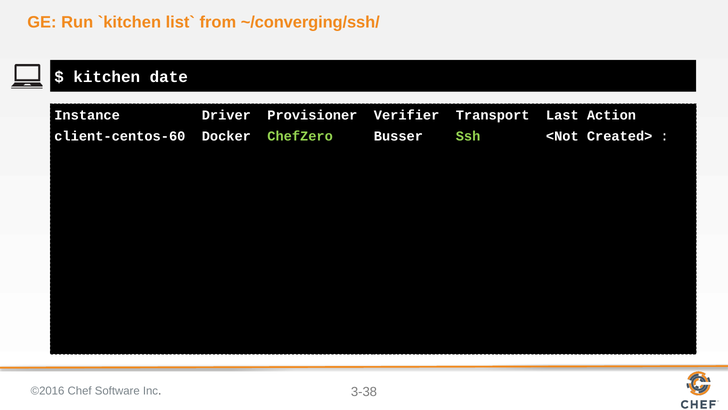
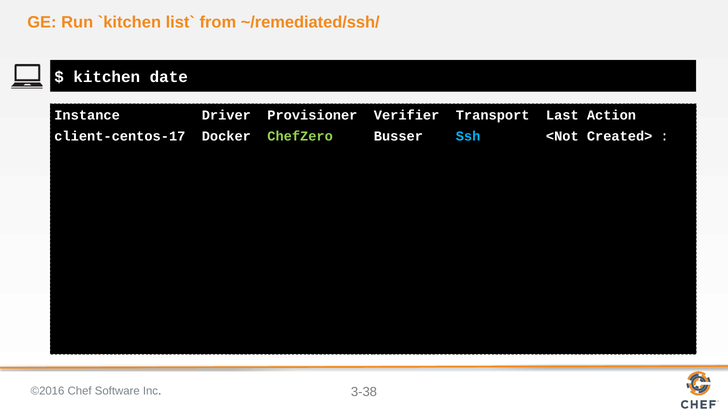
~/converging/ssh/: ~/converging/ssh/ -> ~/remediated/ssh/ (310, 22)
client-centos-60: client-centos-60 -> client-centos-17 (120, 136)
Ssh colour: light green -> light blue (468, 136)
